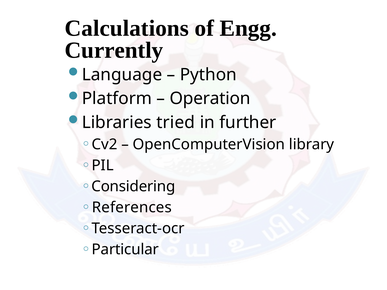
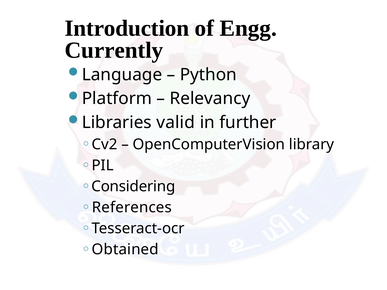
Calculations: Calculations -> Introduction (127, 28)
Operation: Operation -> Relevancy (210, 99)
tried: tried -> valid (176, 122)
Particular: Particular -> Obtained (125, 250)
